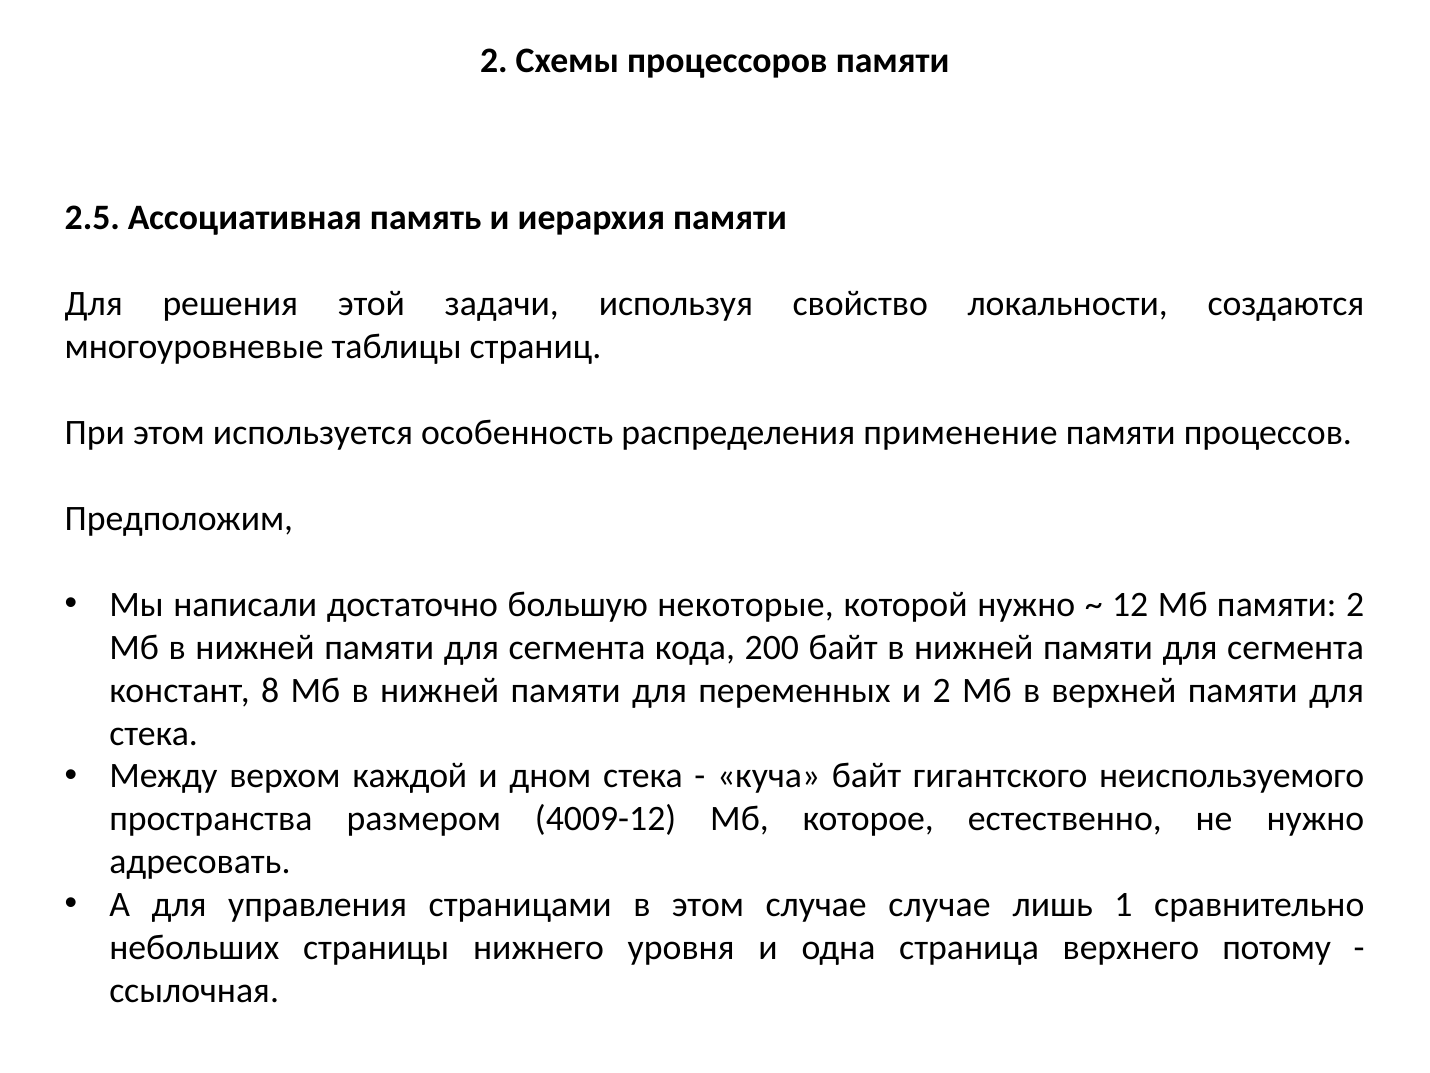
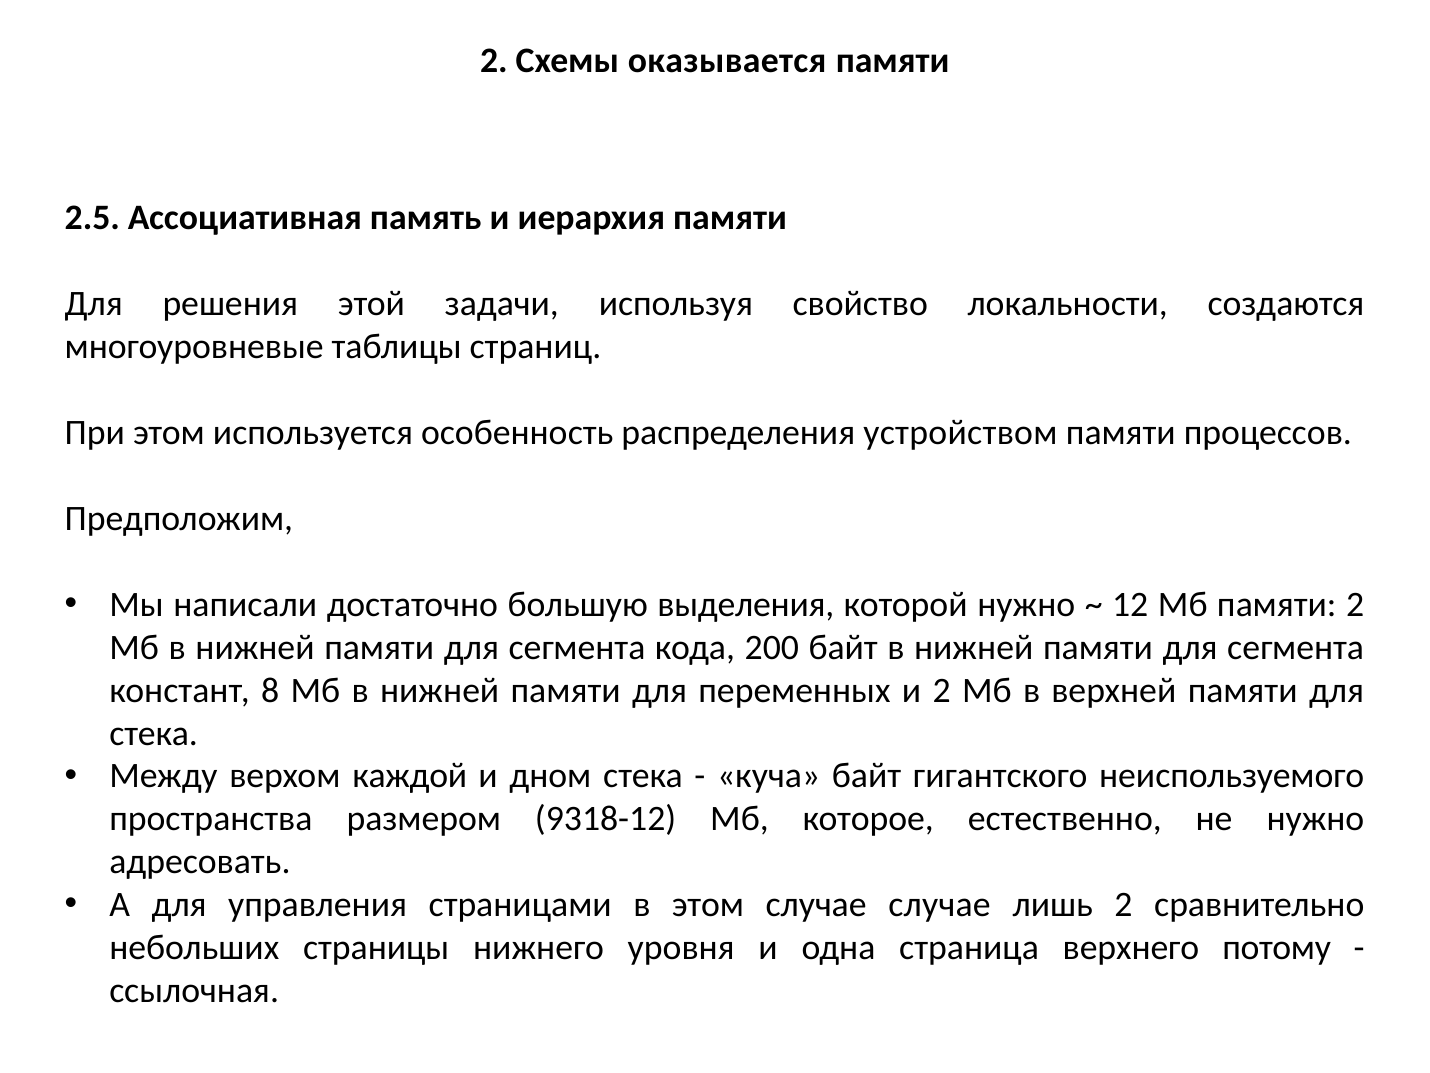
процессоров: процессоров -> оказывается (727, 60)
применение: применение -> устройством (960, 433)
некоторые: некоторые -> выделения (746, 604)
4009-12: 4009-12 -> 9318-12 (606, 819)
лишь 1: 1 -> 2 (1124, 904)
